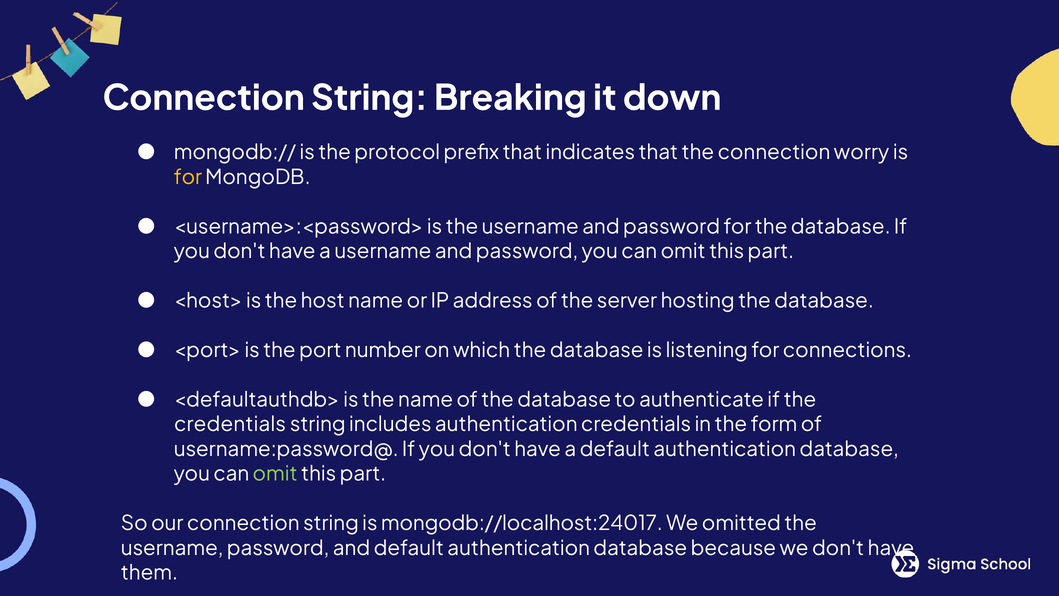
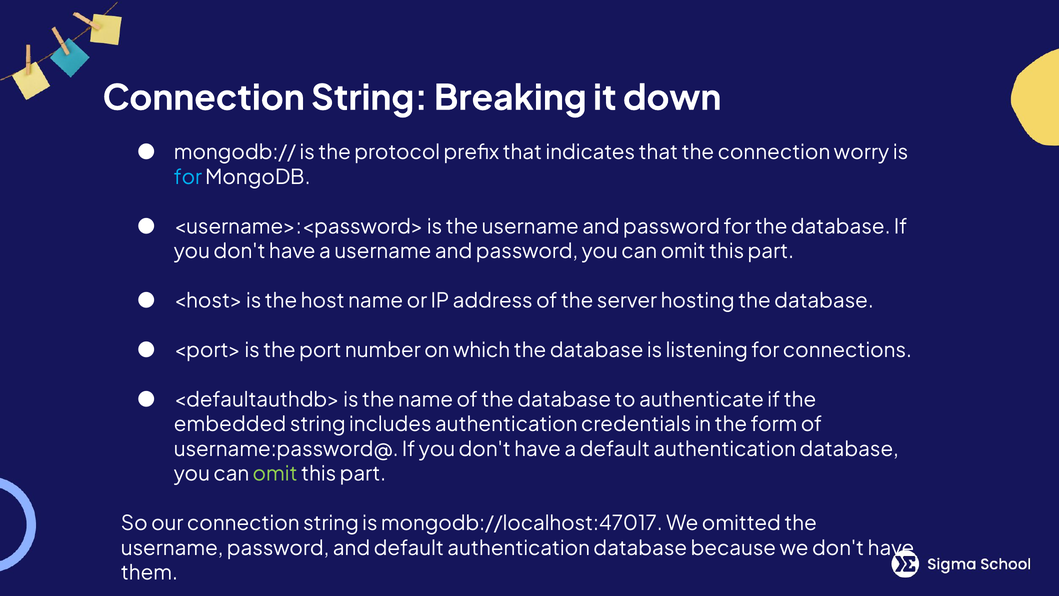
for colour: yellow -> light blue (188, 177)
credentials: credentials -> embedded (230, 424)
mongodb://localhost:24017: mongodb://localhost:24017 -> mongodb://localhost:47017 (522, 523)
